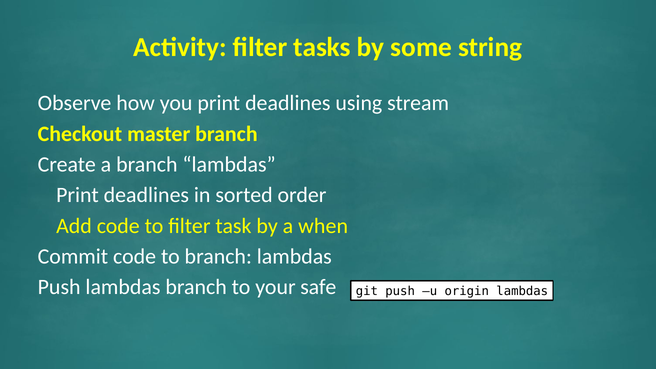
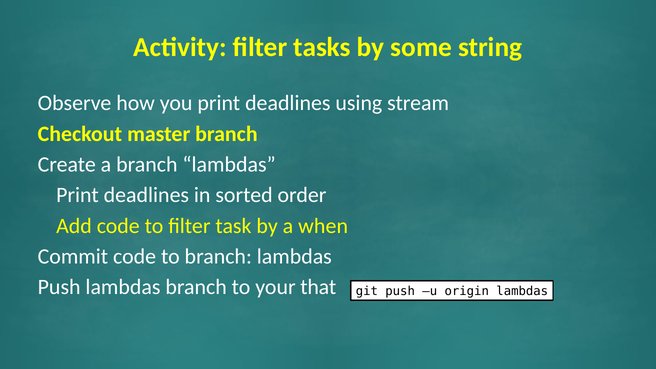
safe: safe -> that (318, 287)
